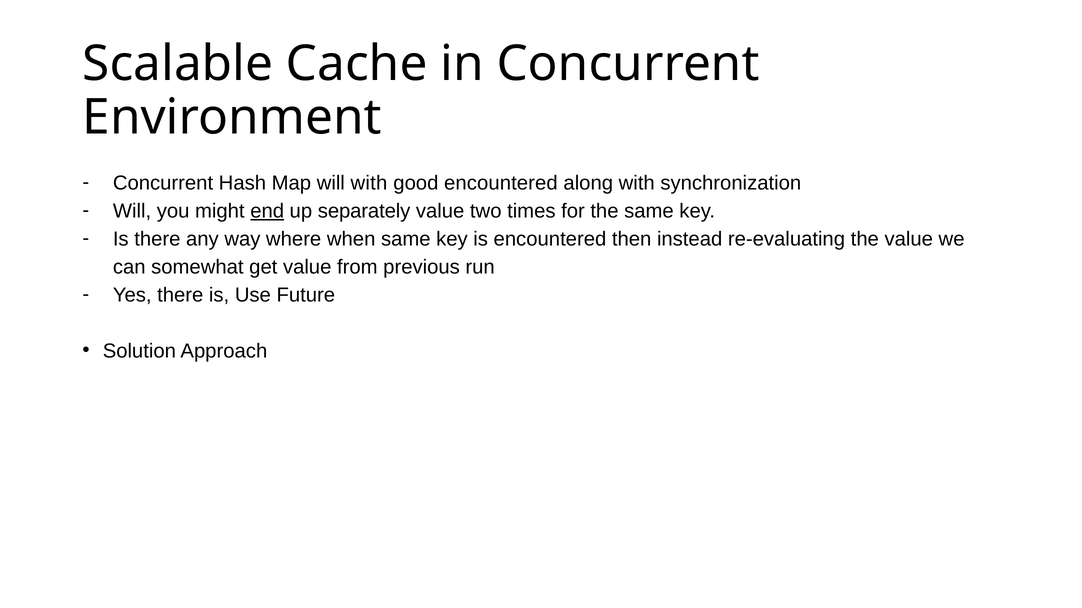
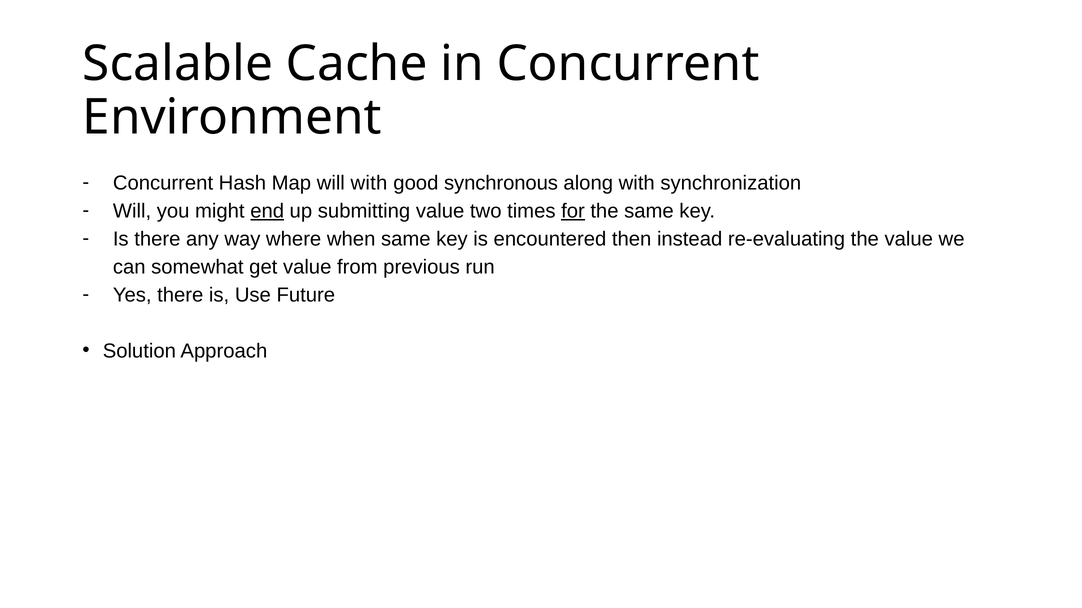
good encountered: encountered -> synchronous (501, 183)
separately: separately -> submitting (364, 211)
for underline: none -> present (573, 211)
